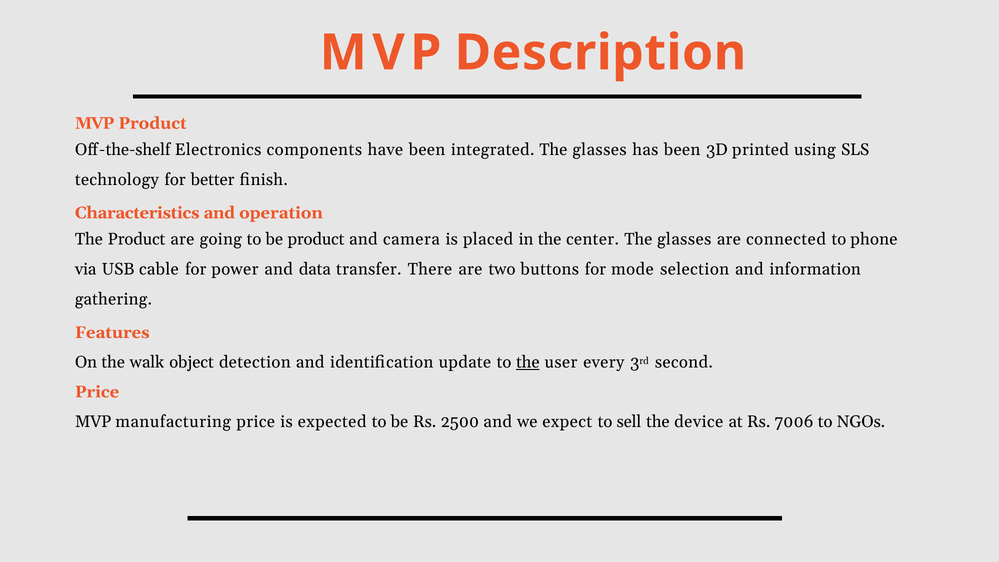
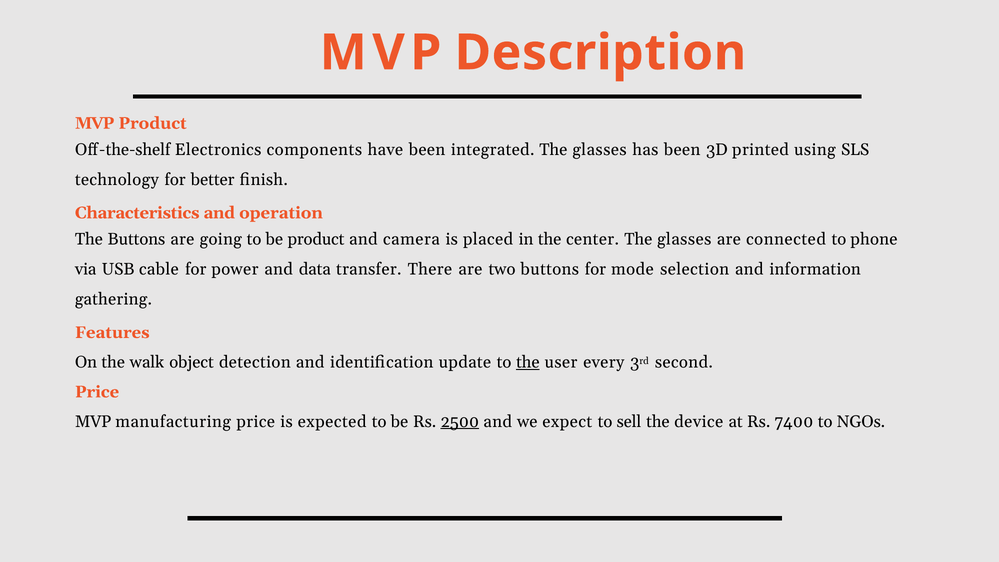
The Product: Product -> Buttons (136, 239)
2500 underline: none -> present (460, 422)
7006: 7006 -> 7400 (794, 422)
